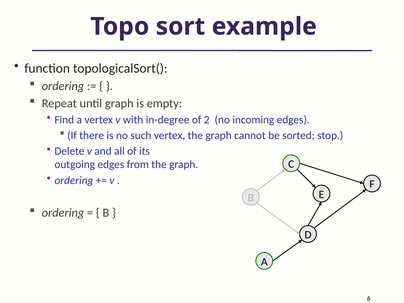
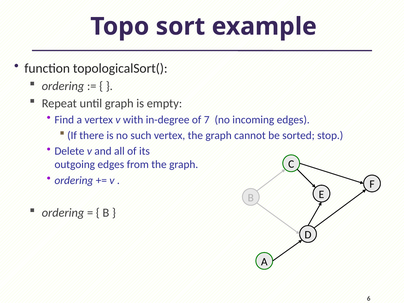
2: 2 -> 7 (207, 120)
